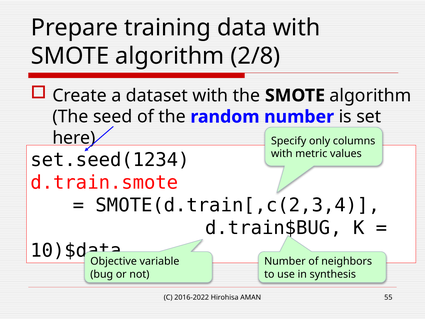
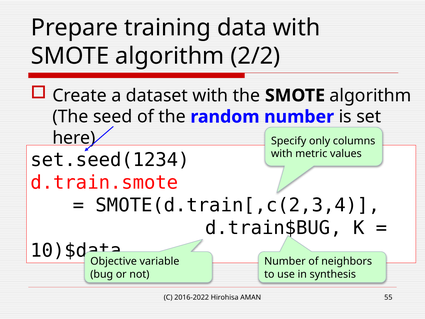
2/8: 2/8 -> 2/2 (255, 56)
